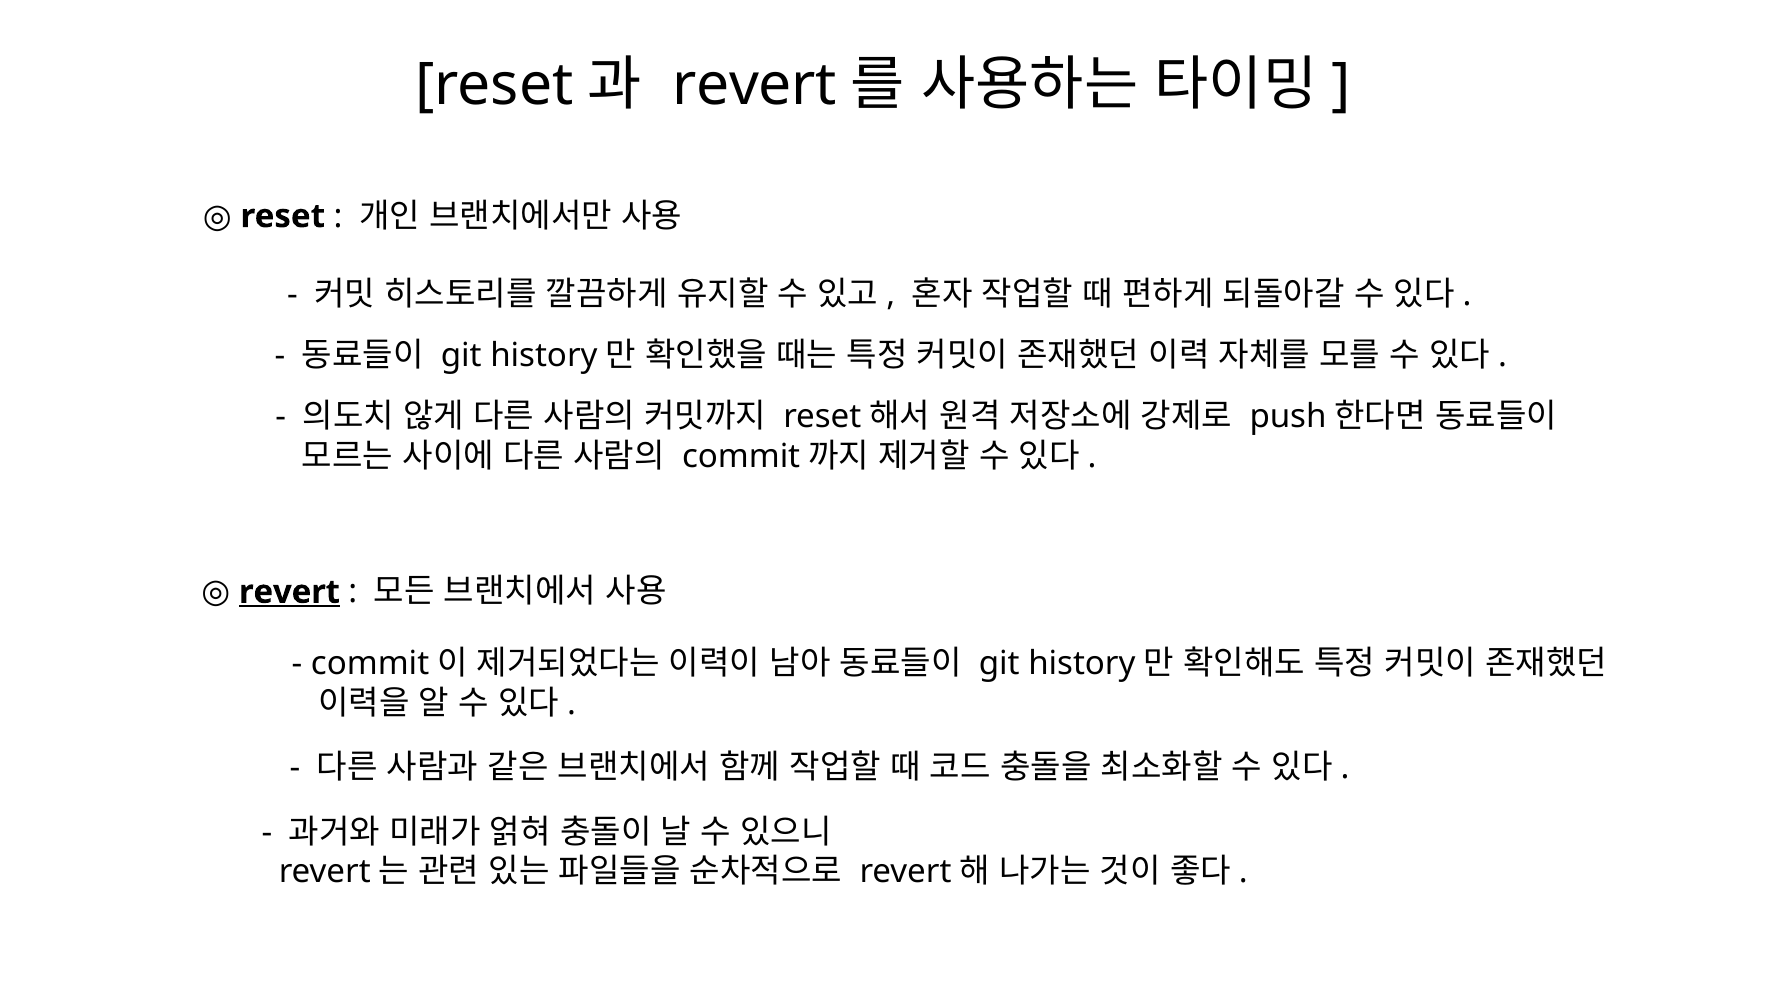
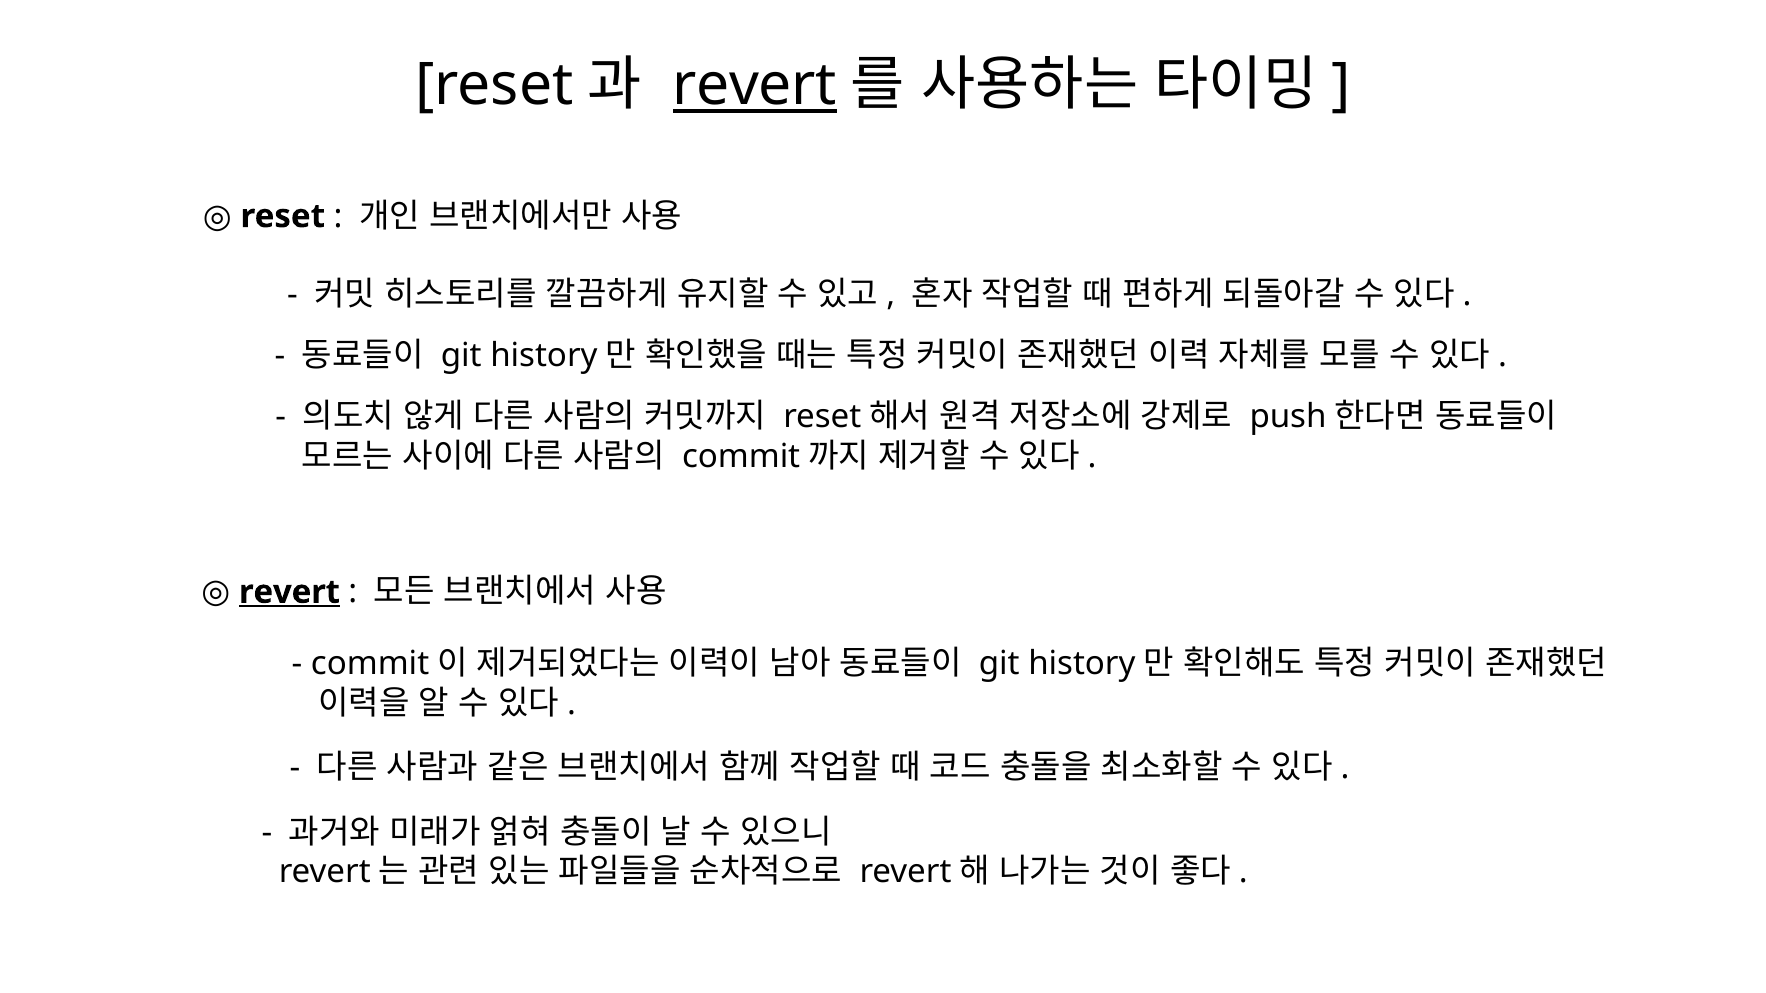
revert underline: none -> present (755, 86)
